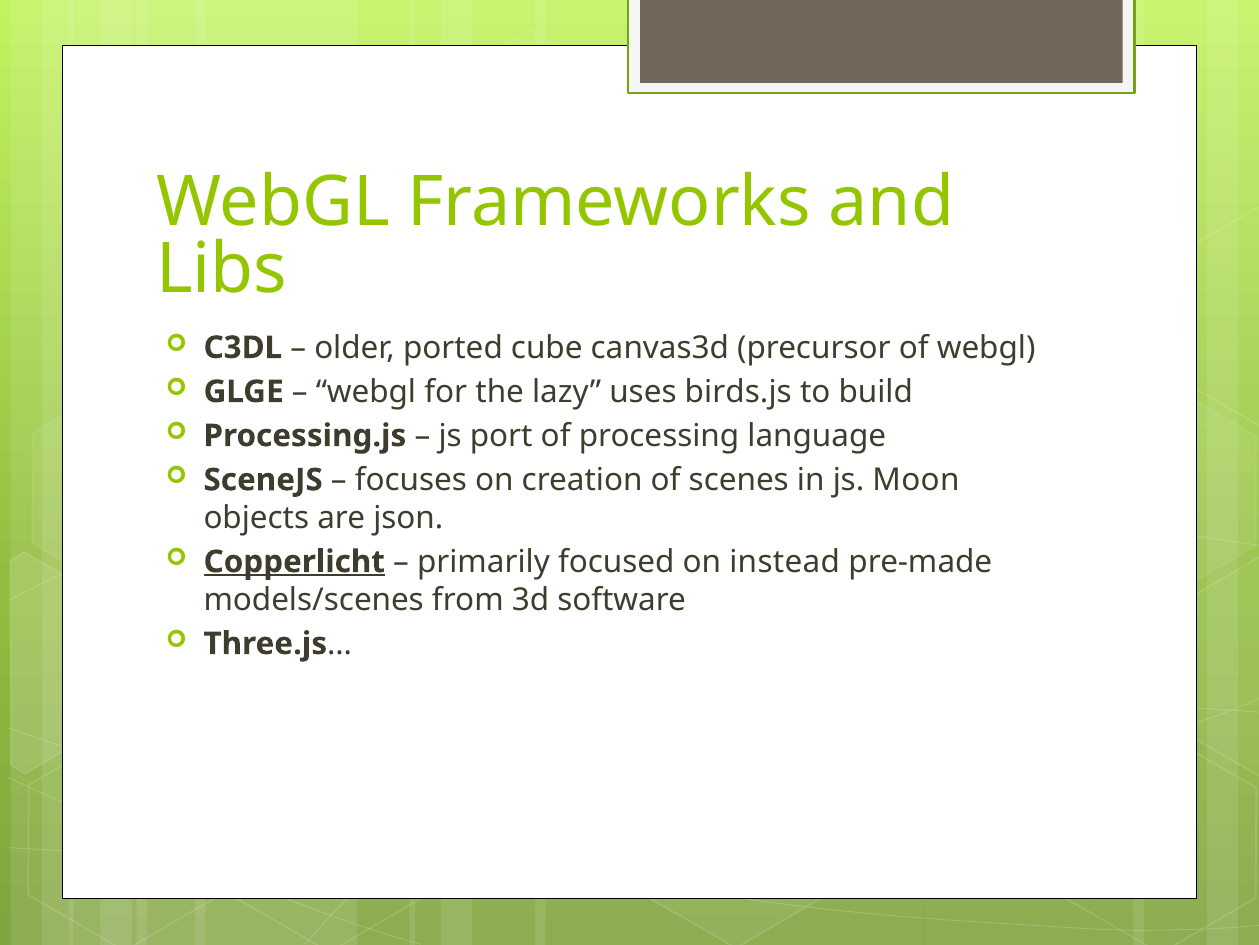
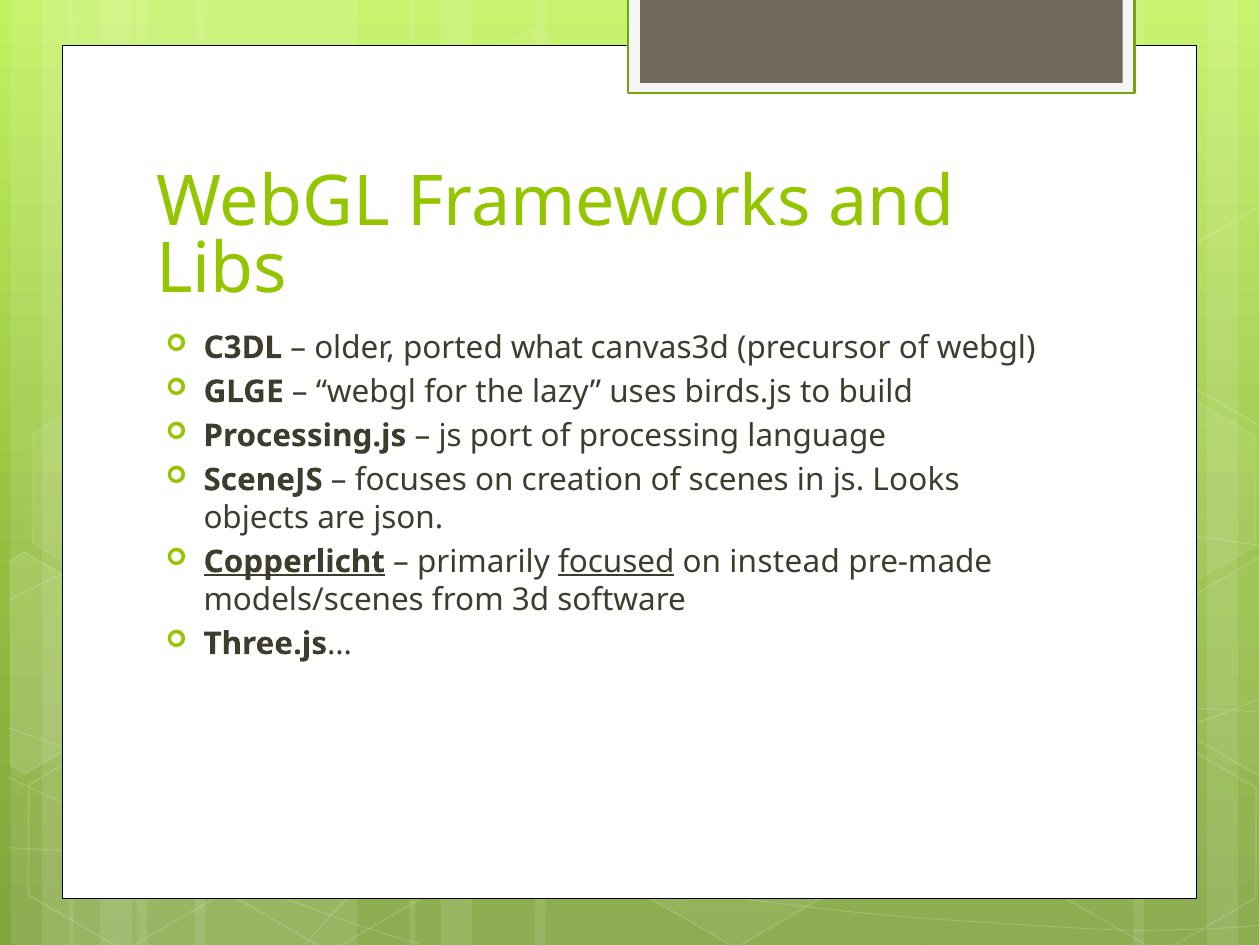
cube: cube -> what (547, 347)
Moon: Moon -> Looks (916, 480)
focused underline: none -> present (616, 561)
